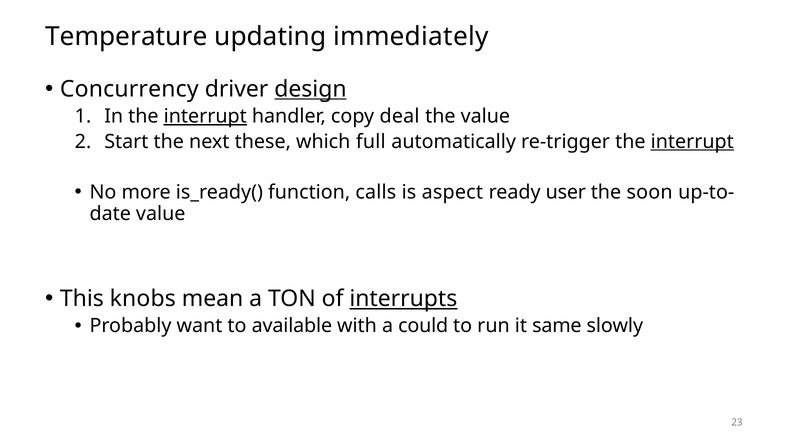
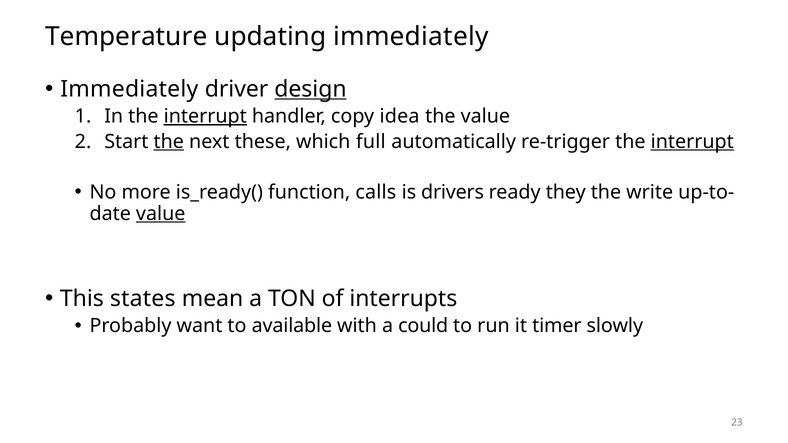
Concurrency: Concurrency -> Immediately (129, 89)
deal: deal -> idea (400, 116)
the underline: none -> present (169, 142)
aspect: aspect -> drivers (453, 192)
user: user -> they (566, 192)
soon: soon -> write (650, 192)
value underline: none -> present (161, 214)
knobs: knobs -> states (143, 299)
interrupts underline: present -> none (403, 299)
same: same -> timer (557, 326)
